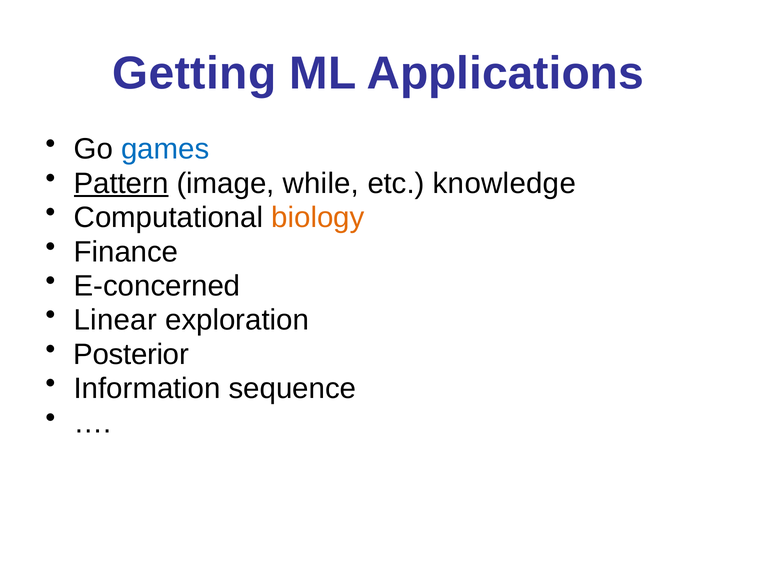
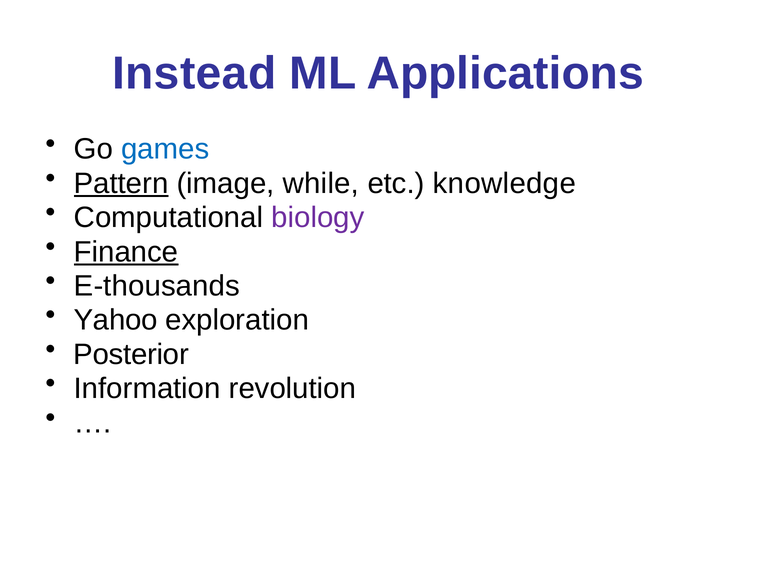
Getting: Getting -> Instead (194, 73)
biology colour: orange -> purple (318, 218)
Finance underline: none -> present (126, 252)
E-concerned: E-concerned -> E-thousands (157, 286)
Linear: Linear -> Yahoo (116, 320)
sequence: sequence -> revolution (292, 388)
